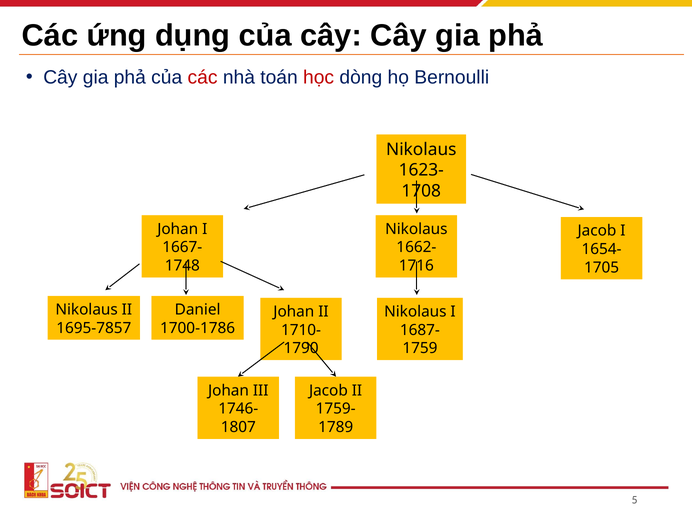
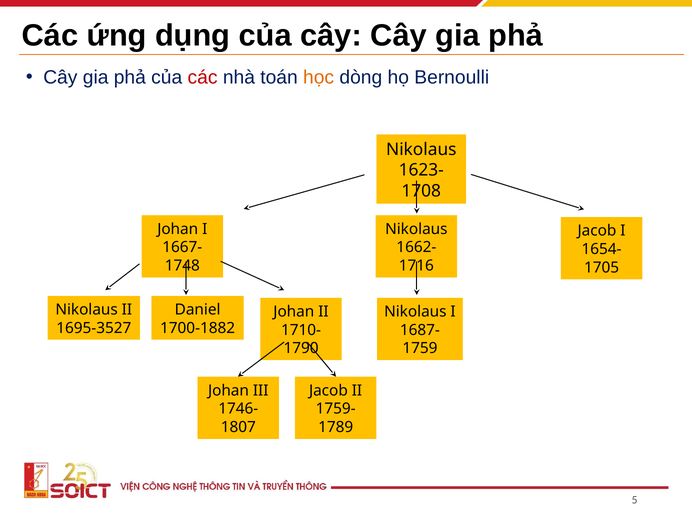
học colour: red -> orange (319, 77)
1695-7857: 1695-7857 -> 1695-3527 (94, 328)
1700-1786: 1700-1786 -> 1700-1882 (198, 328)
